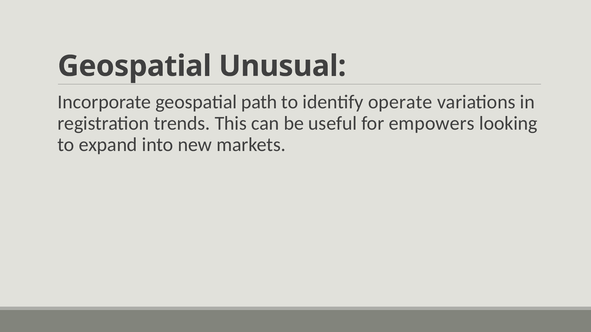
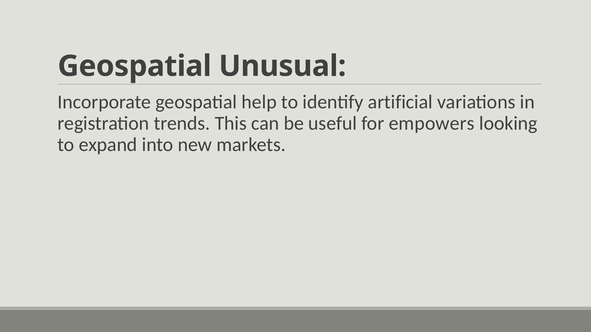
path: path -> help (259, 102)
operate: operate -> artificial (400, 102)
